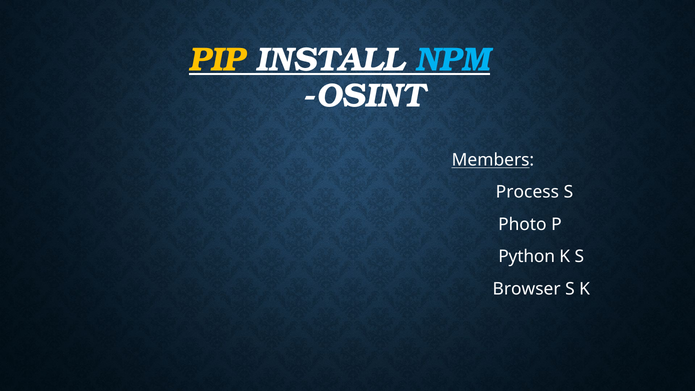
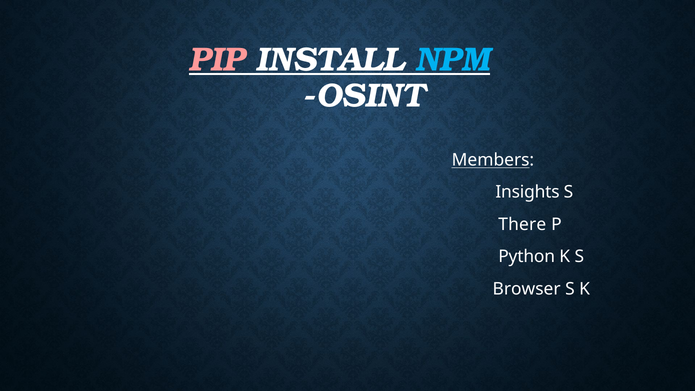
PIP colour: yellow -> pink (217, 60)
Process: Process -> Insights (528, 192)
Photo: Photo -> There (522, 224)
